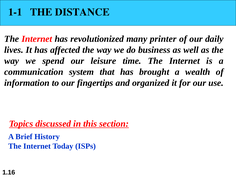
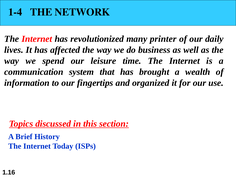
1-1: 1-1 -> 1-4 (15, 12)
DISTANCE: DISTANCE -> NETWORK (82, 12)
